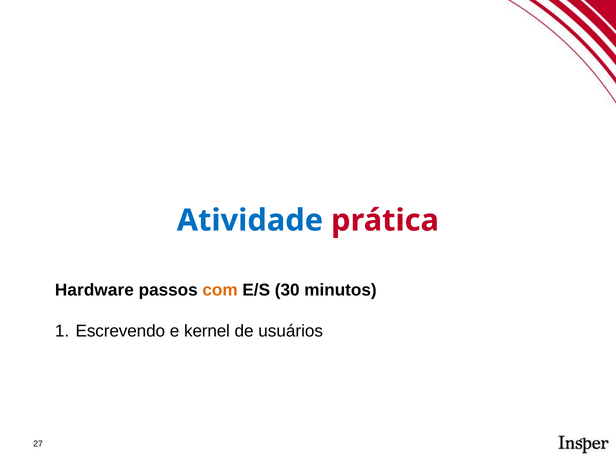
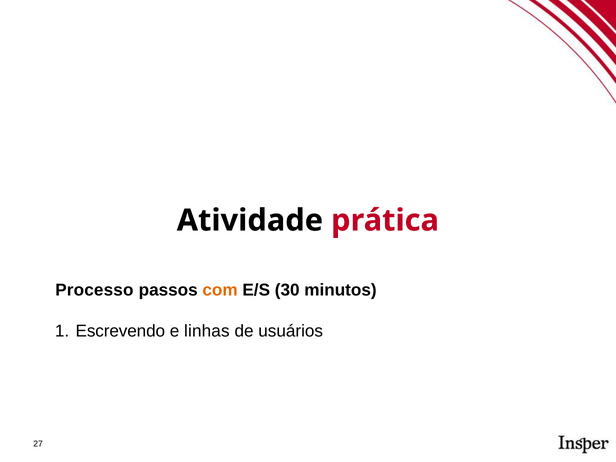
Atividade colour: blue -> black (250, 220)
Hardware: Hardware -> Processo (94, 290)
kernel: kernel -> linhas (207, 331)
